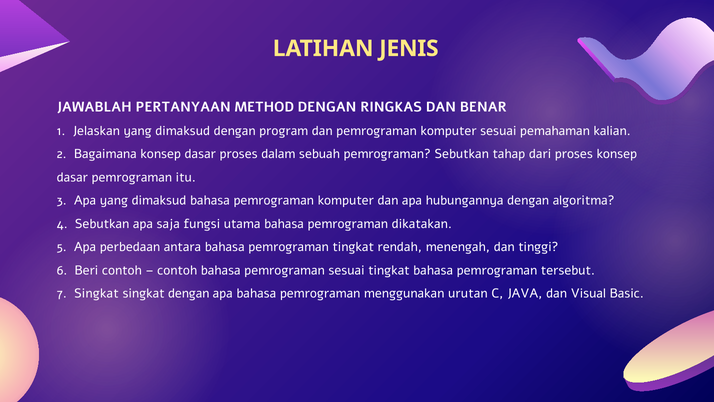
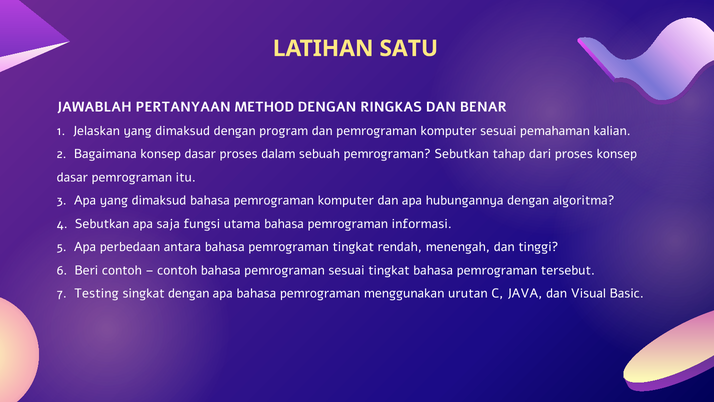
JENIS: JENIS -> SATU (409, 48)
dikatakan: dikatakan -> informasi (422, 224)
7 Singkat: Singkat -> Testing (96, 293)
